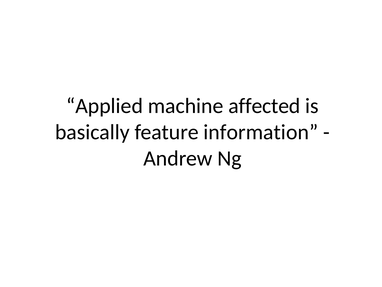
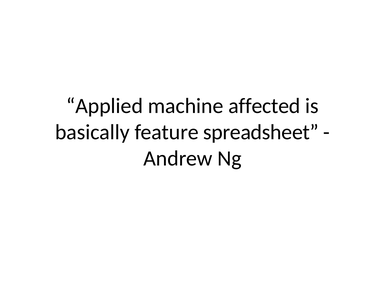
information: information -> spreadsheet (261, 132)
